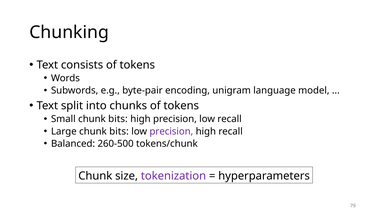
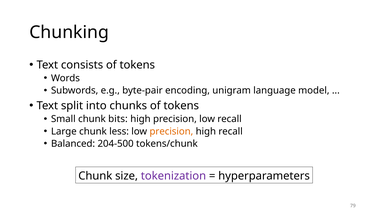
Large chunk bits: bits -> less (119, 132)
precision colour: purple -> orange (171, 132)
260-500: 260-500 -> 204-500 (116, 144)
